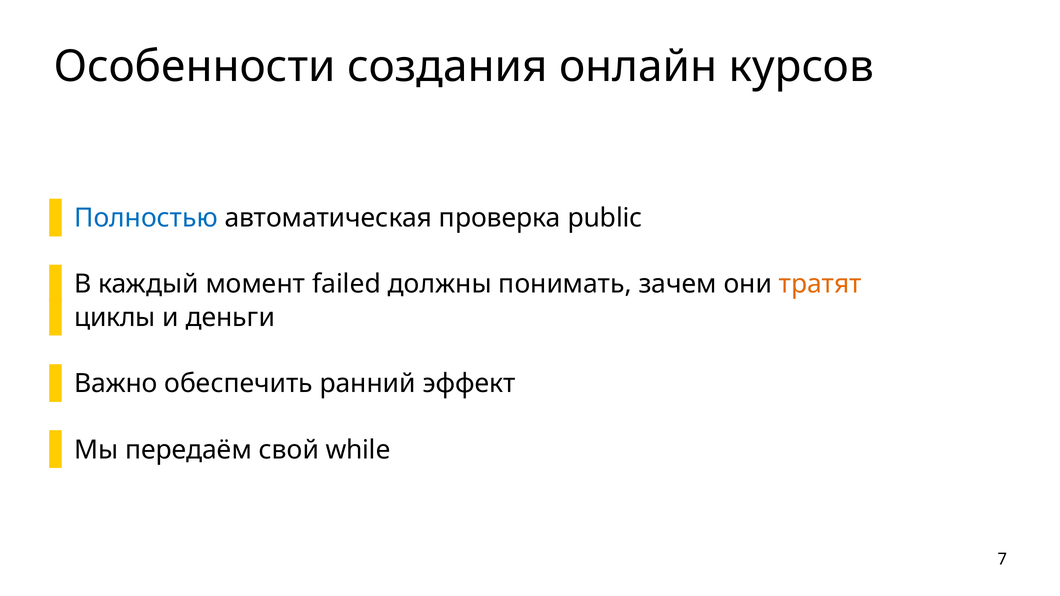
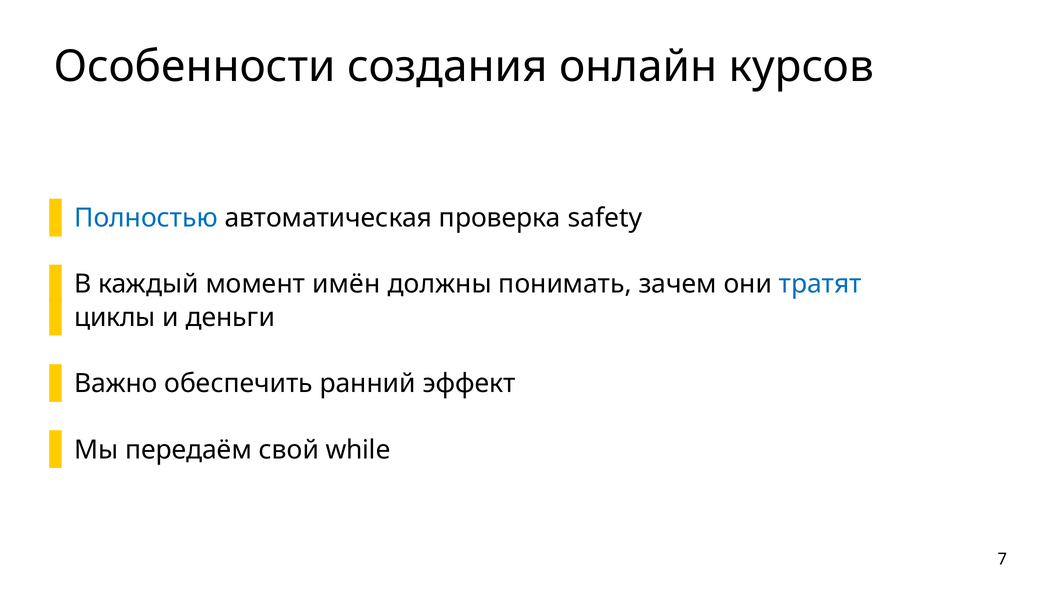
public: public -> safety (605, 218)
failed: failed -> имён (346, 284)
тратят colour: orange -> blue (820, 284)
